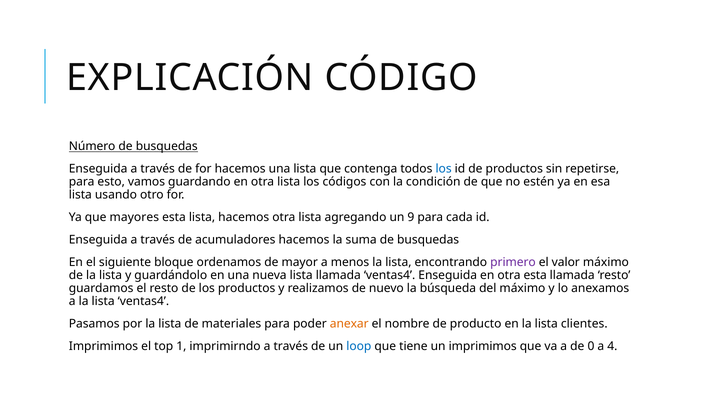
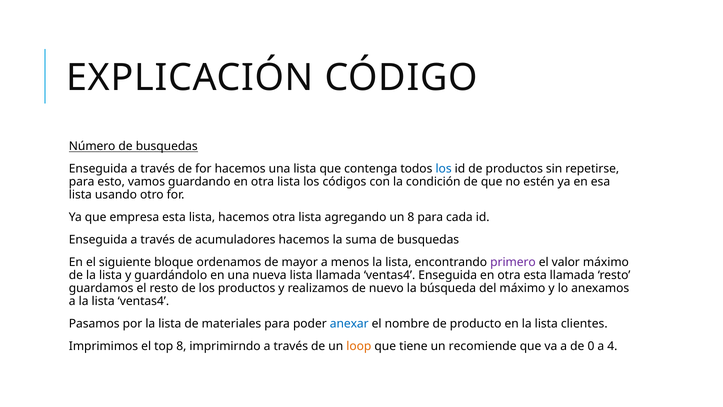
mayores: mayores -> empresa (134, 217)
un 9: 9 -> 8 (411, 217)
anexar colour: orange -> blue (349, 324)
top 1: 1 -> 8 (181, 346)
loop colour: blue -> orange (359, 346)
un imprimimos: imprimimos -> recomiende (483, 346)
